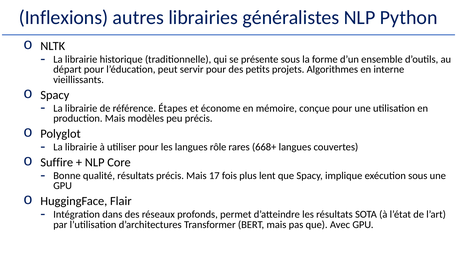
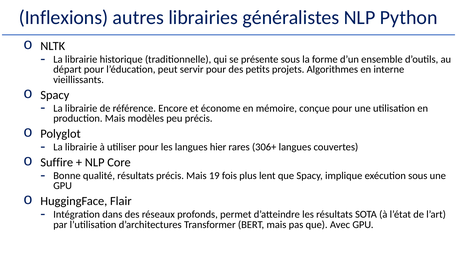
Étapes: Étapes -> Encore (173, 108)
rôle: rôle -> hier (218, 147)
668+: 668+ -> 306+ (264, 147)
17: 17 -> 19 (214, 176)
